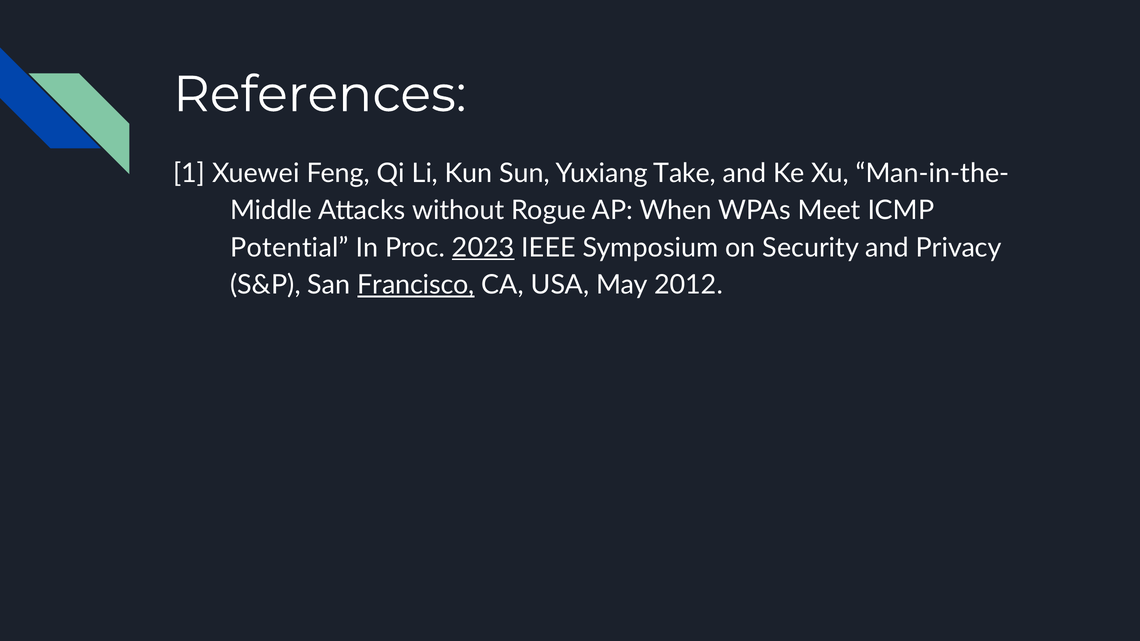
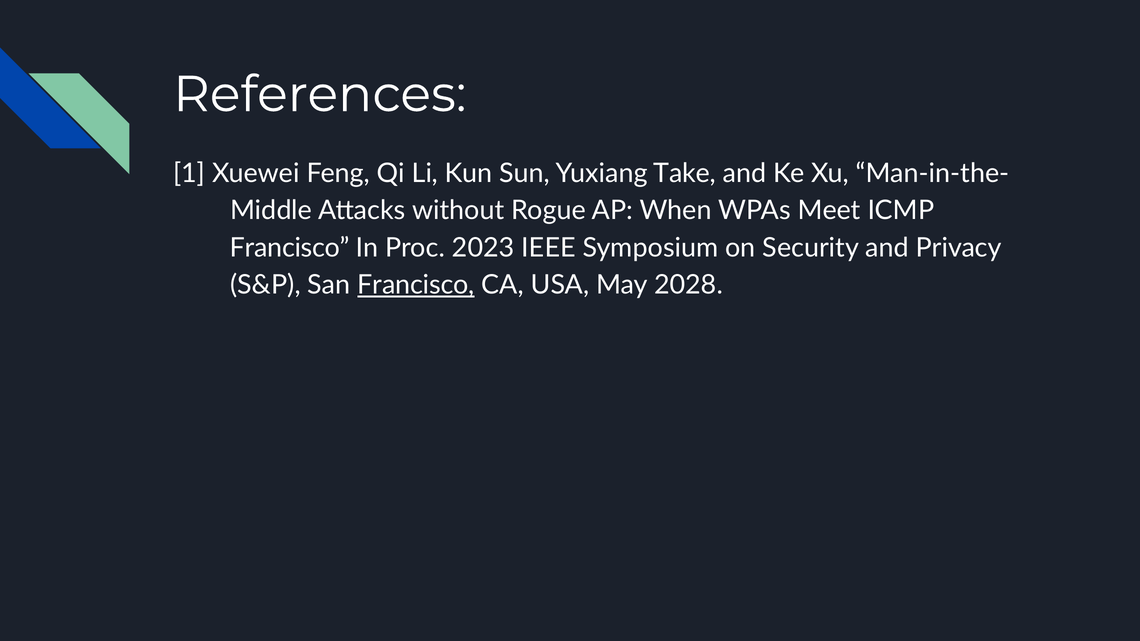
Potential: Potential -> Francisco (290, 248)
2023 underline: present -> none (483, 248)
2012: 2012 -> 2028 (689, 285)
